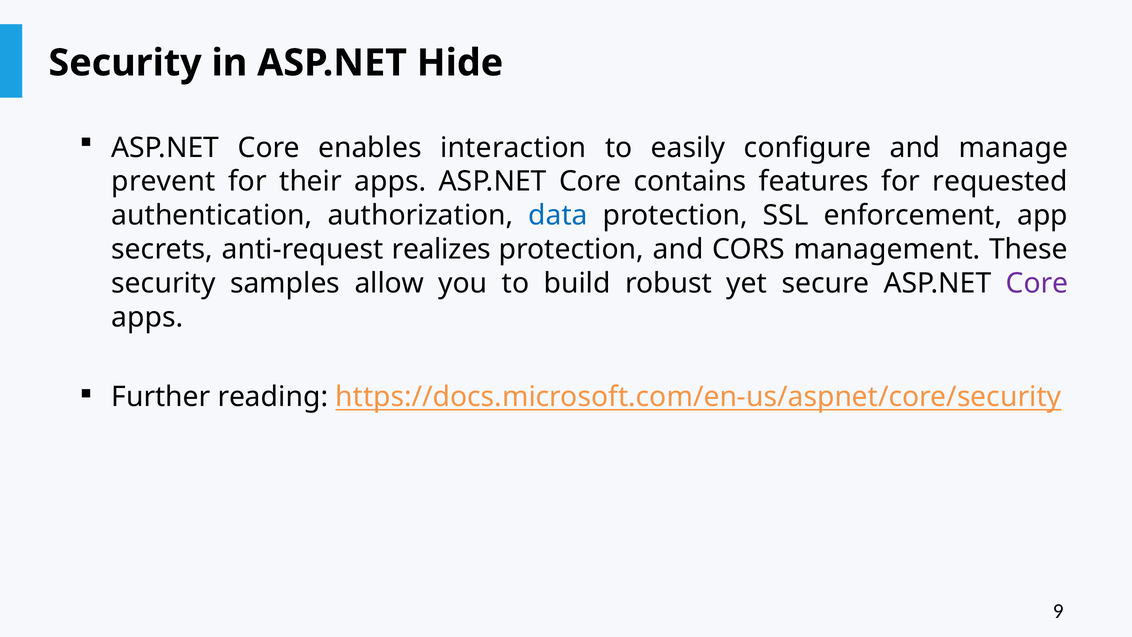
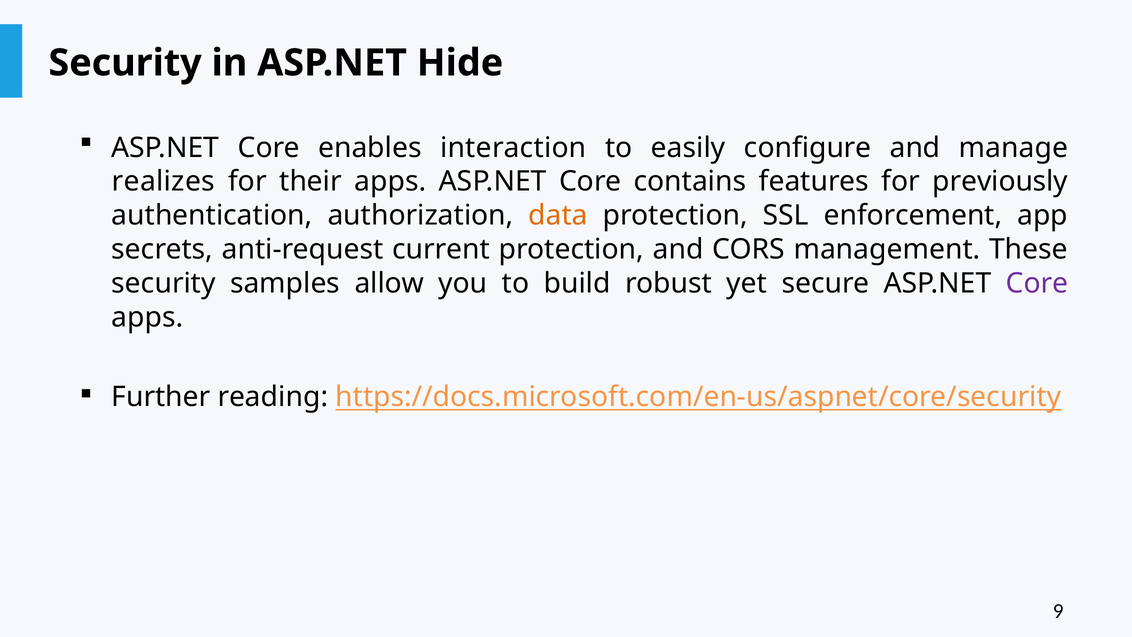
prevent: prevent -> realizes (163, 182)
requested: requested -> previously (1000, 182)
data colour: blue -> orange (558, 216)
realizes: realizes -> current (441, 249)
